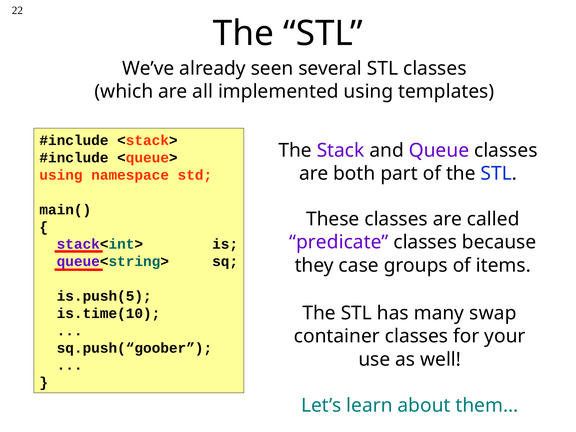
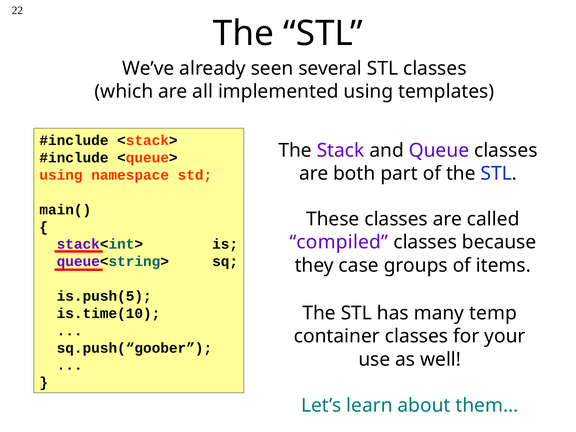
predicate: predicate -> compiled (339, 242)
swap: swap -> temp (493, 313)
